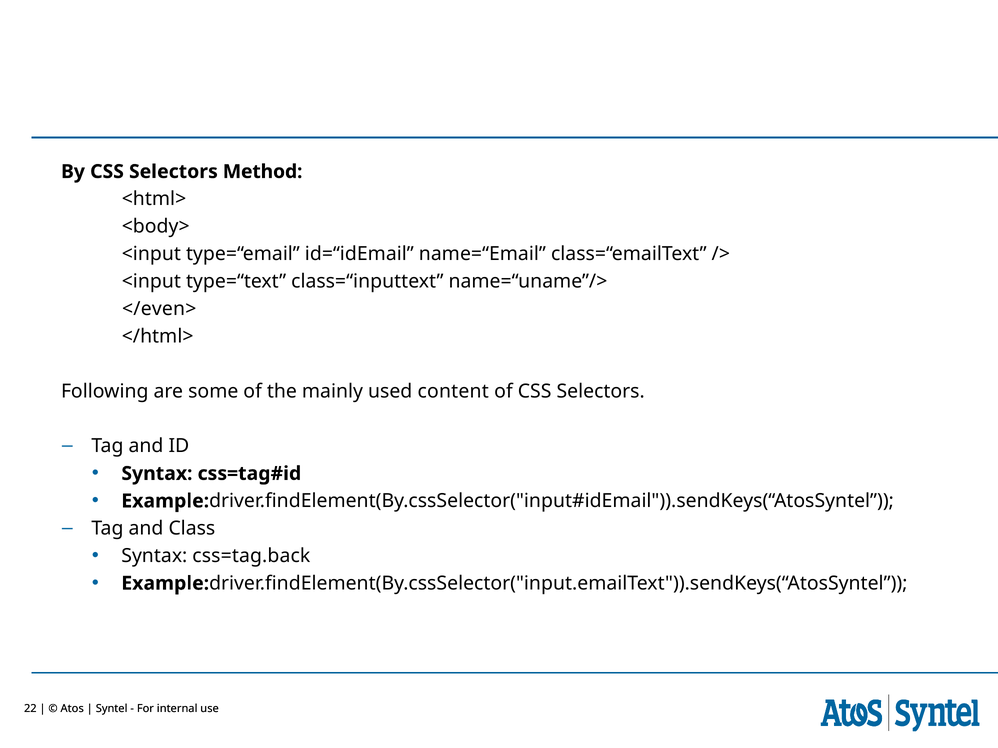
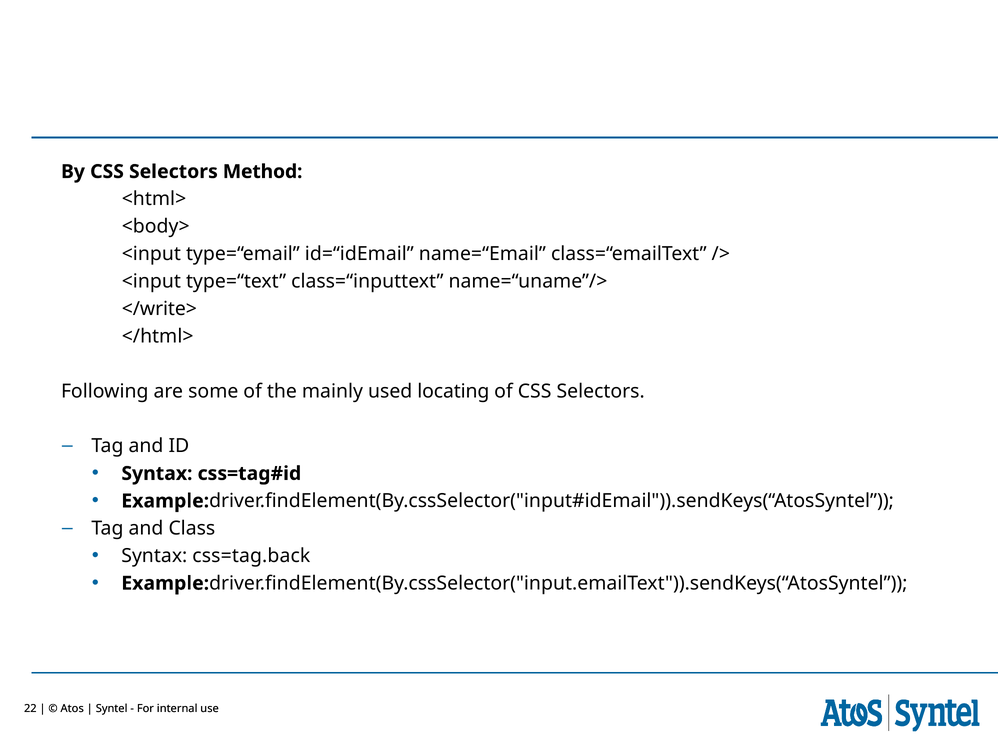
</even>: </even> -> </write> (159, 309)
content: content -> locating (453, 391)
